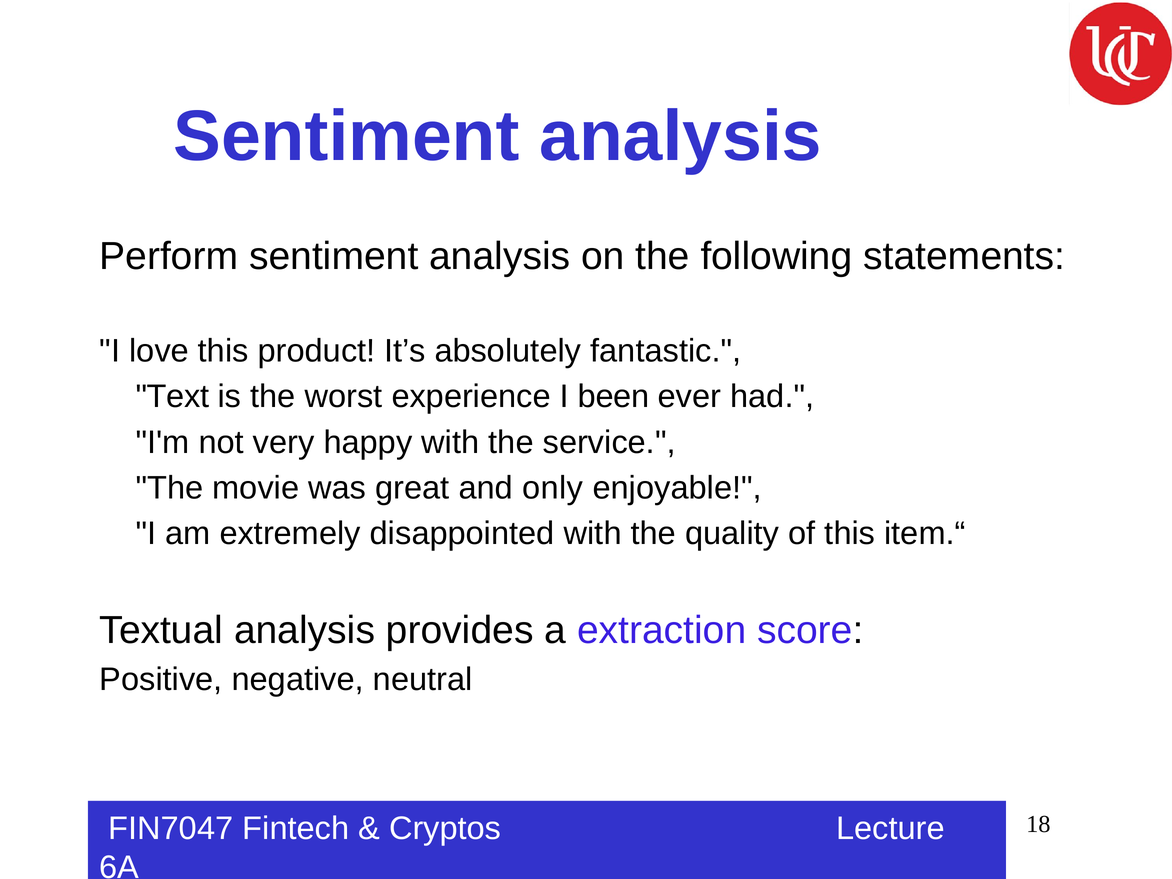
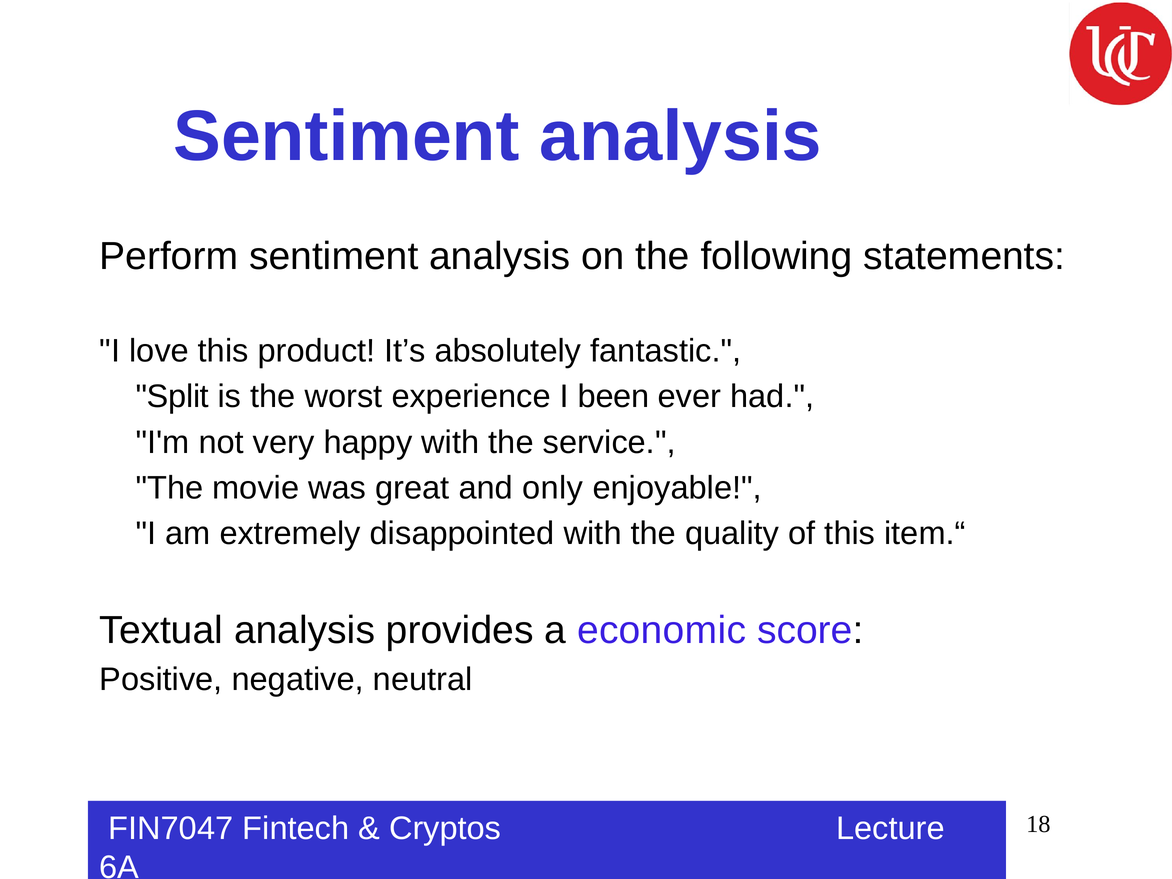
Text: Text -> Split (172, 397)
extraction: extraction -> economic (662, 630)
